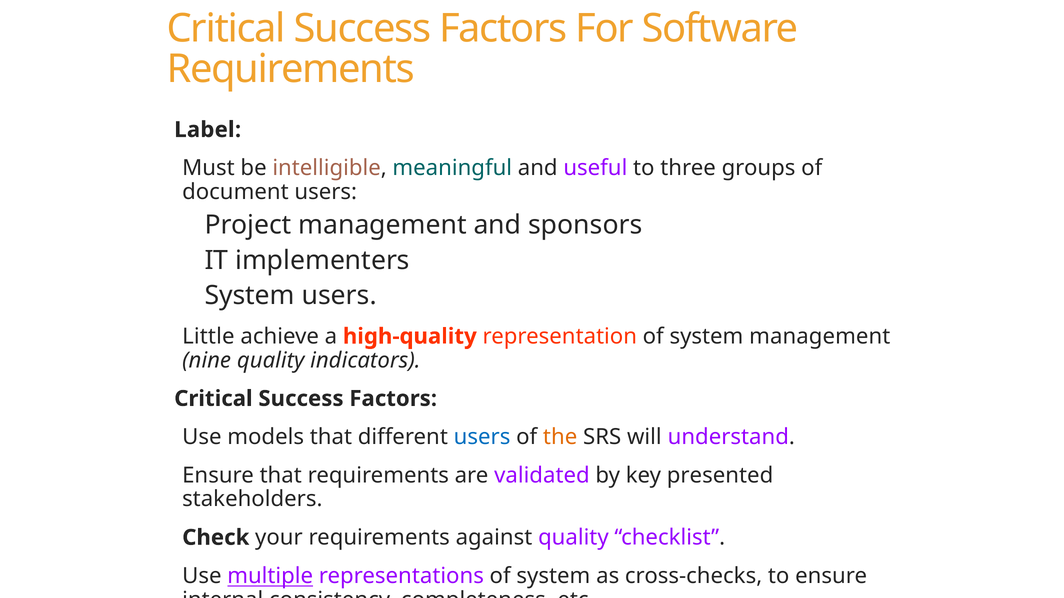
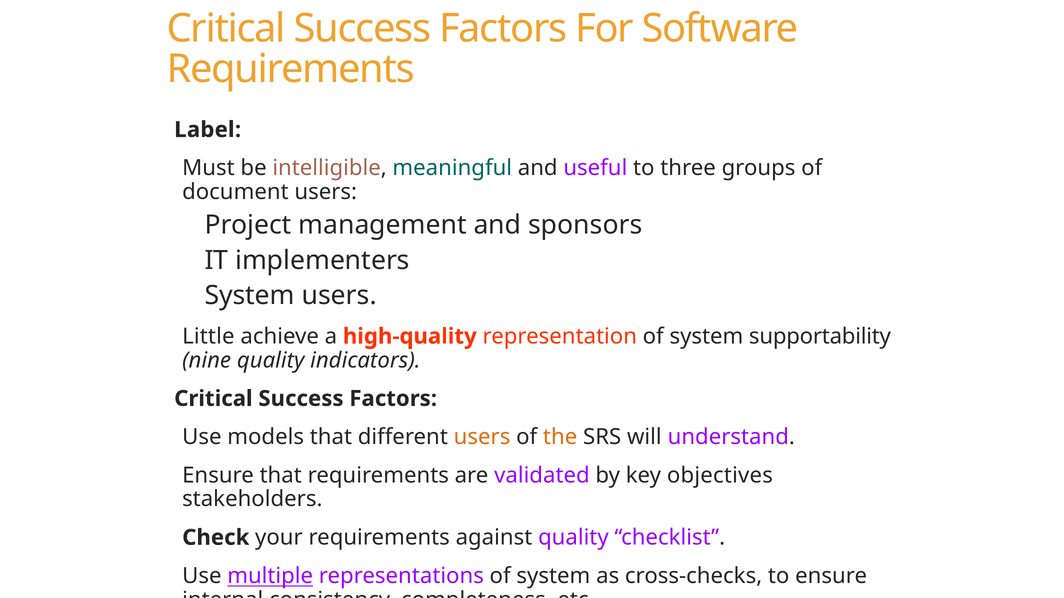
system management: management -> supportability (820, 337)
users colour: blue -> orange (482, 437)
presented: presented -> objectives (720, 476)
